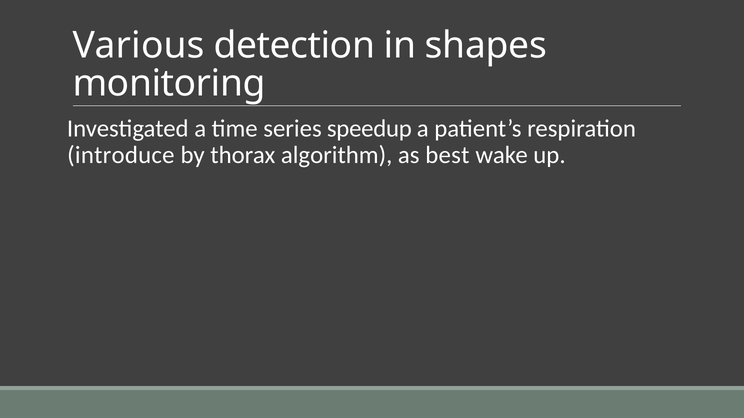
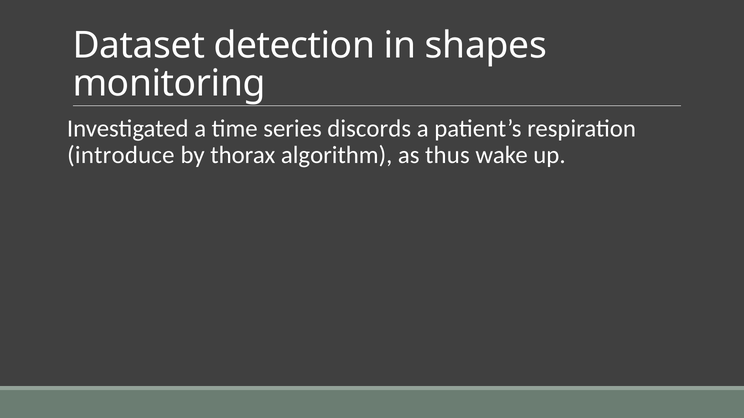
Various: Various -> Dataset (139, 45)
speedup: speedup -> discords (369, 129)
best: best -> thus (447, 155)
